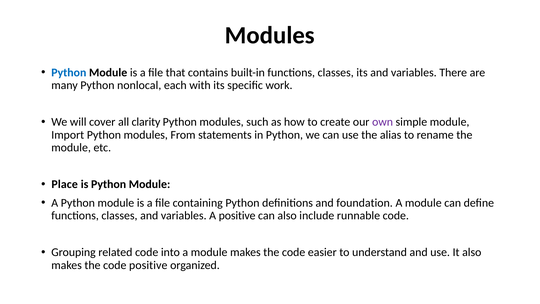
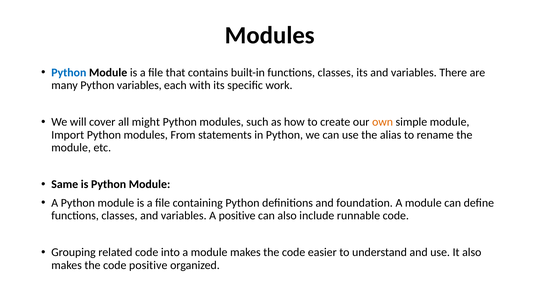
Python nonlocal: nonlocal -> variables (139, 85)
clarity: clarity -> might (146, 122)
own colour: purple -> orange (383, 122)
Place: Place -> Same (65, 184)
